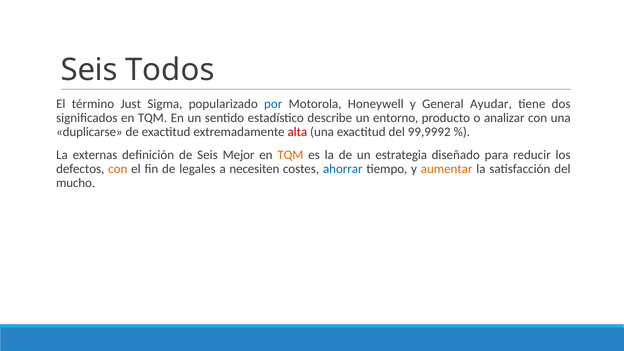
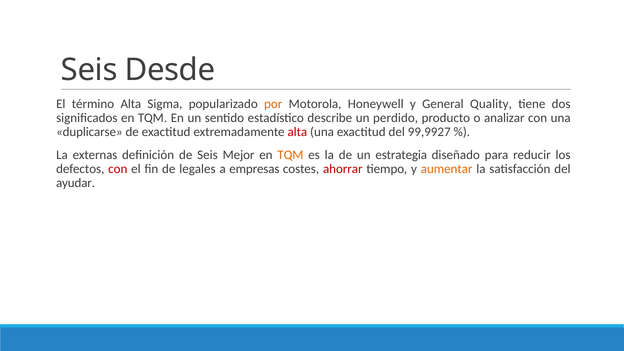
Todos: Todos -> Desde (170, 70)
término Just: Just -> Alta (131, 104)
por colour: blue -> orange (273, 104)
Ayudar: Ayudar -> Quality (491, 104)
entorno: entorno -> perdido (396, 118)
99,9992: 99,9992 -> 99,9927 (429, 132)
con colour: orange -> red (118, 169)
necesiten: necesiten -> empresas (254, 169)
ahorrar colour: blue -> red (343, 169)
mucho: mucho -> ayudar (76, 183)
